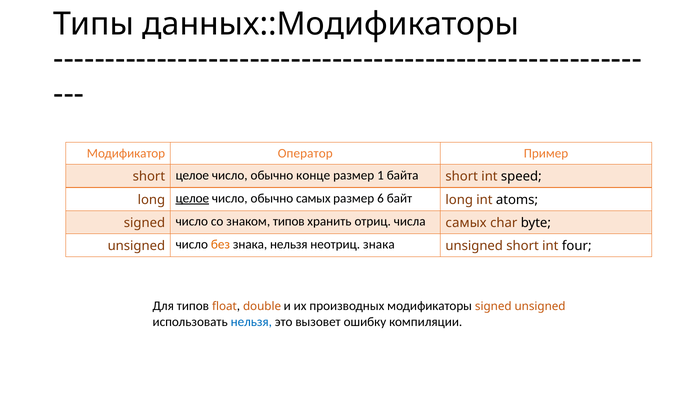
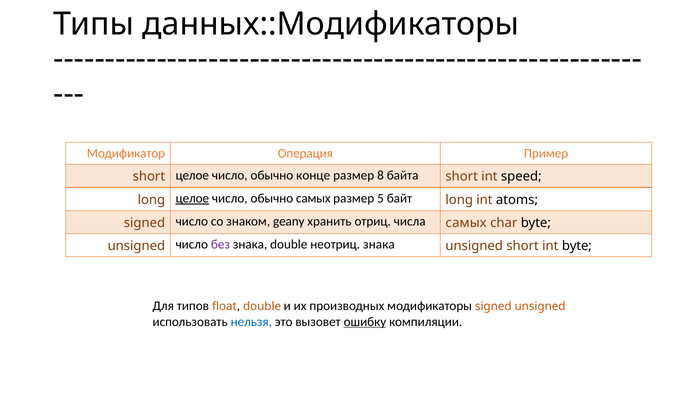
Оператор: Оператор -> Операция (305, 153)
1: 1 -> 8 (380, 175)
6: 6 -> 5 (380, 198)
знаком типов: типов -> geany (289, 221)
без colour: orange -> purple (220, 244)
знака нельзя: нельзя -> double (289, 244)
int four: four -> byte (577, 246)
ошибку underline: none -> present (365, 321)
